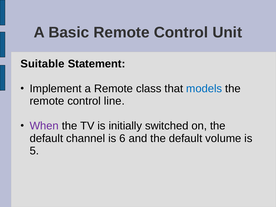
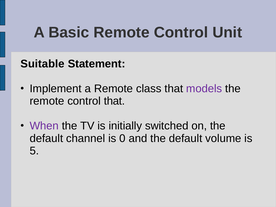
models colour: blue -> purple (204, 89)
control line: line -> that (114, 101)
6: 6 -> 0 (122, 138)
